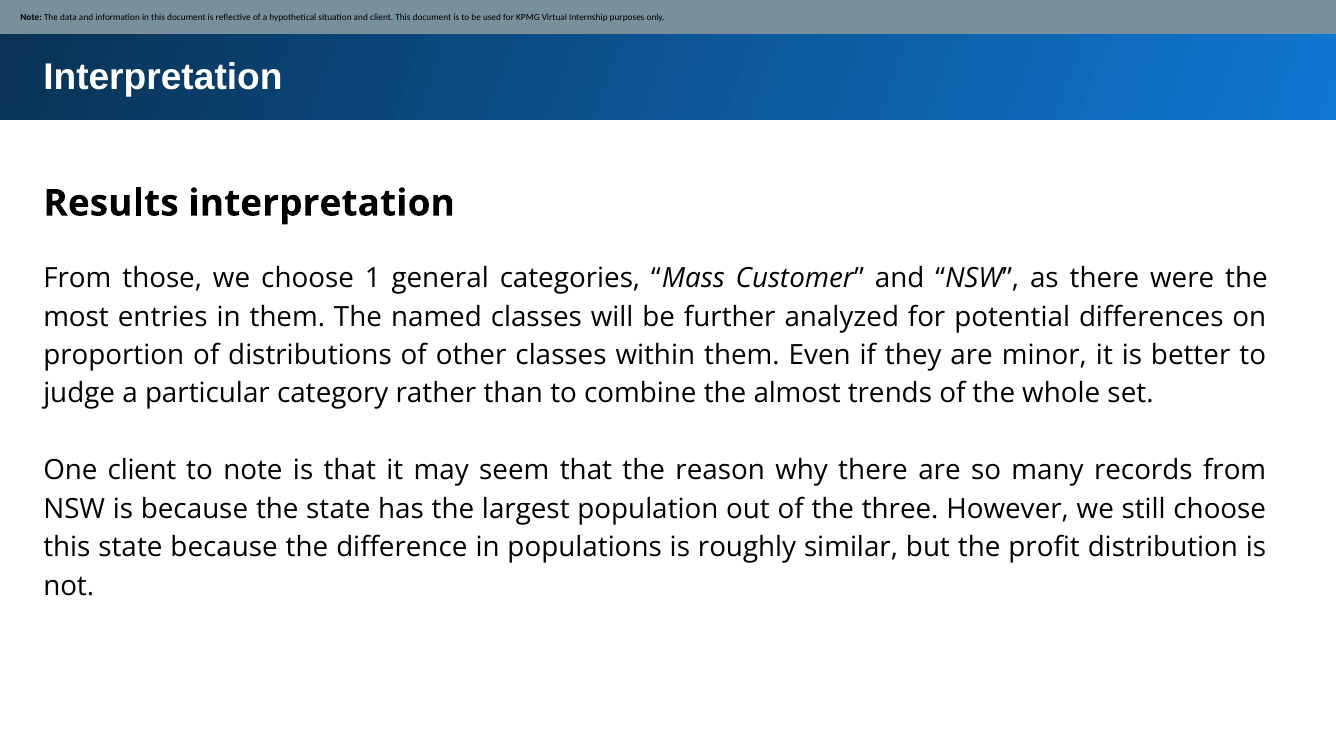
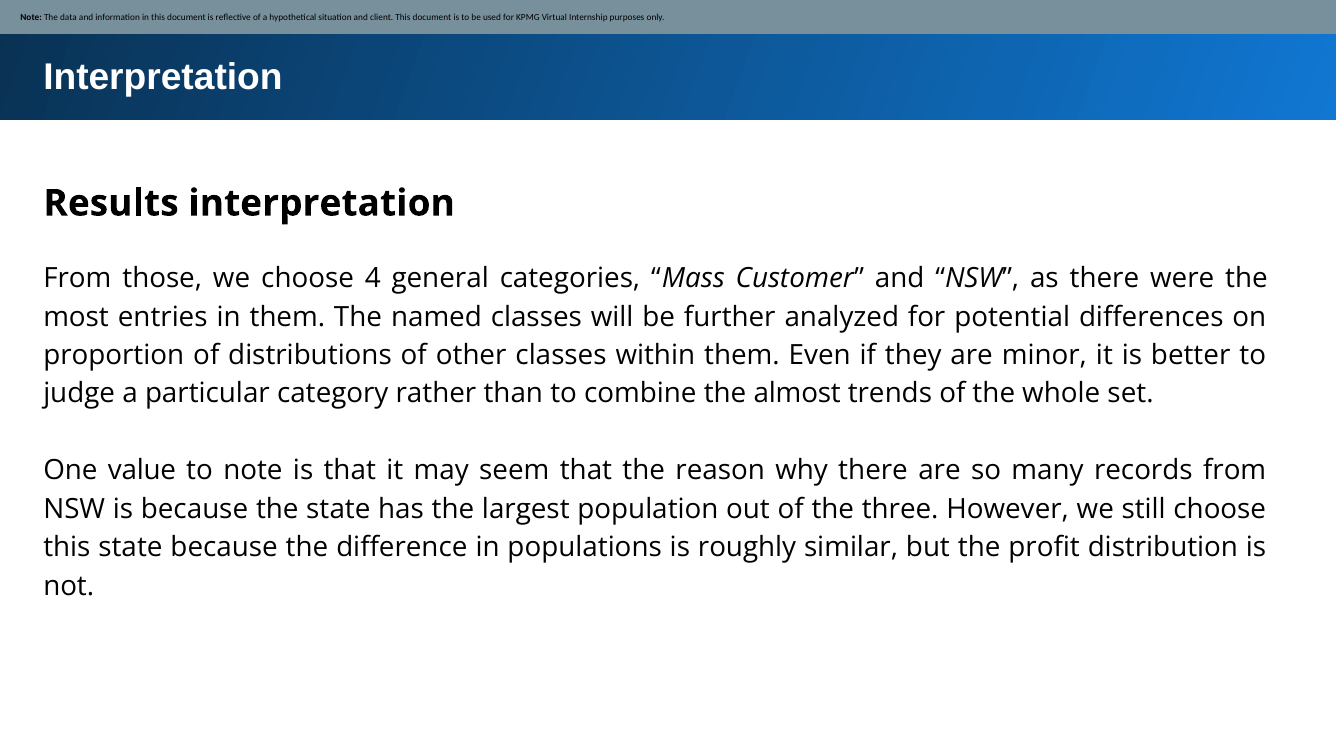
1: 1 -> 4 (373, 278)
One client: client -> value (142, 470)
